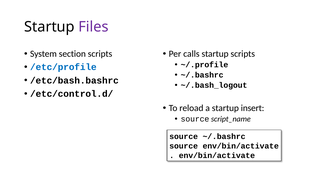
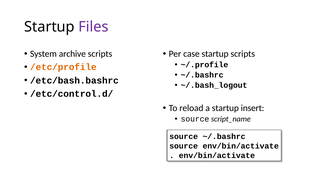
section: section -> archive (72, 54)
calls: calls -> case (191, 54)
/etc/profile colour: blue -> orange (63, 67)
